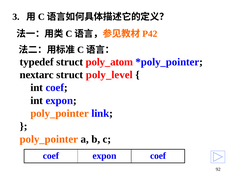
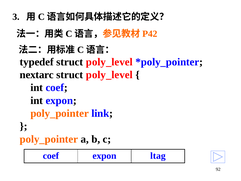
typedef struct poly_atom: poly_atom -> poly_level (109, 62)
expon coef: coef -> ltag (158, 156)
